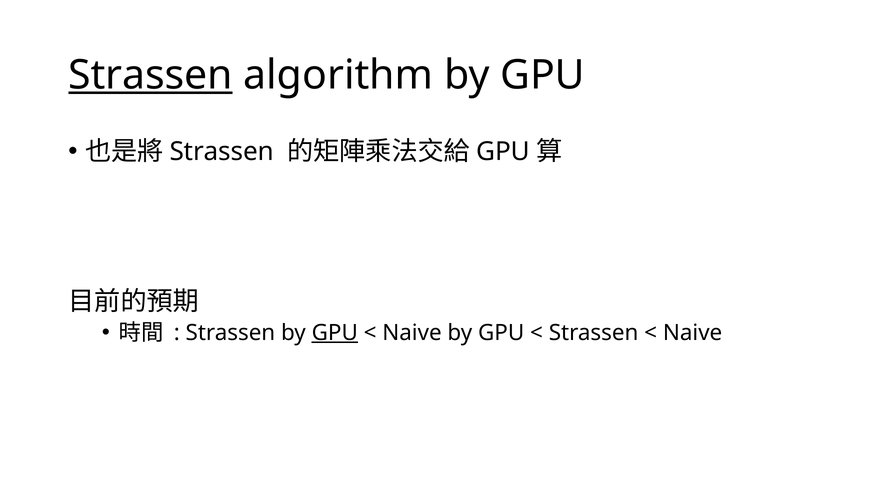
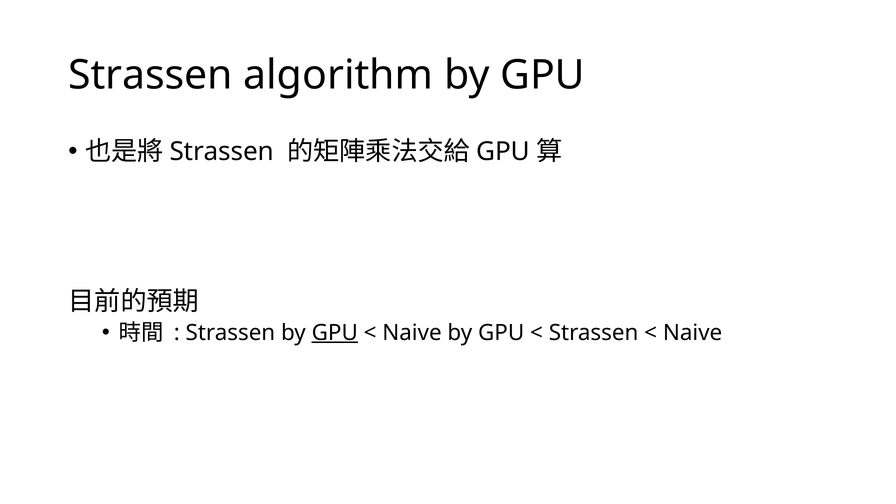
Strassen underline: present -> none (151, 75)
